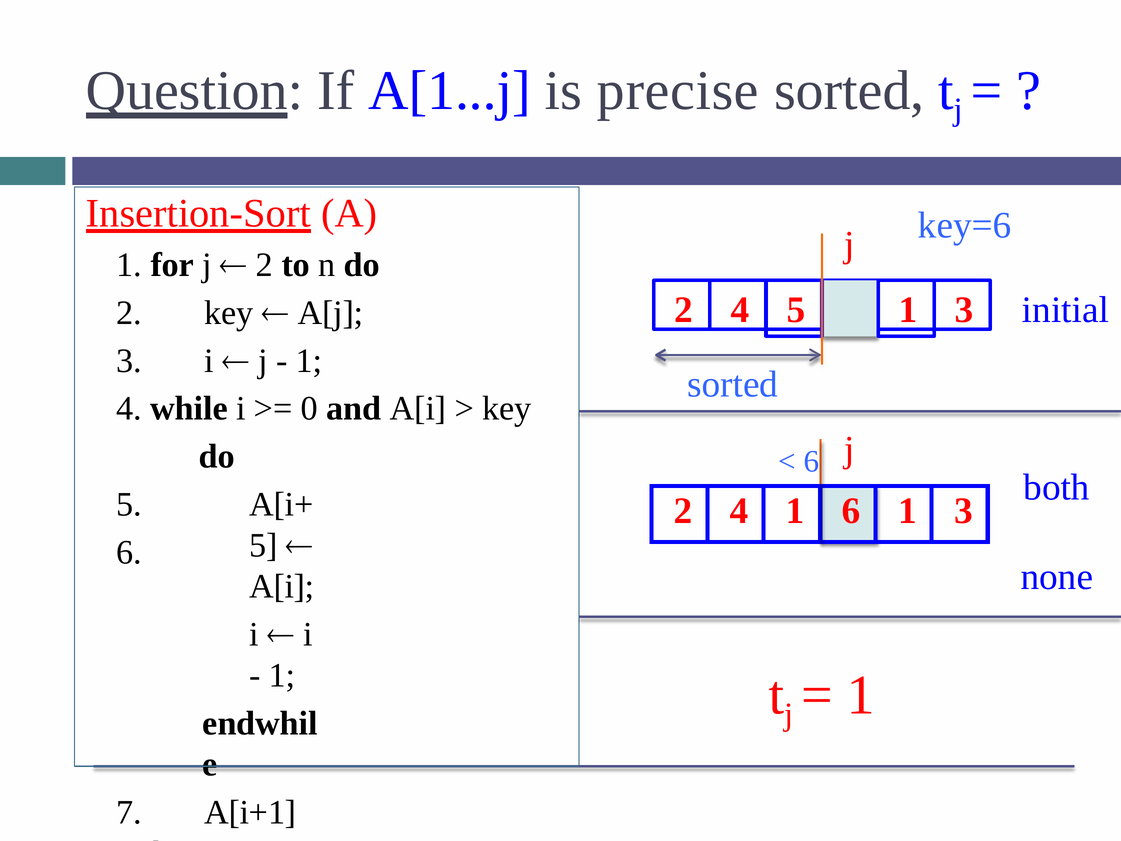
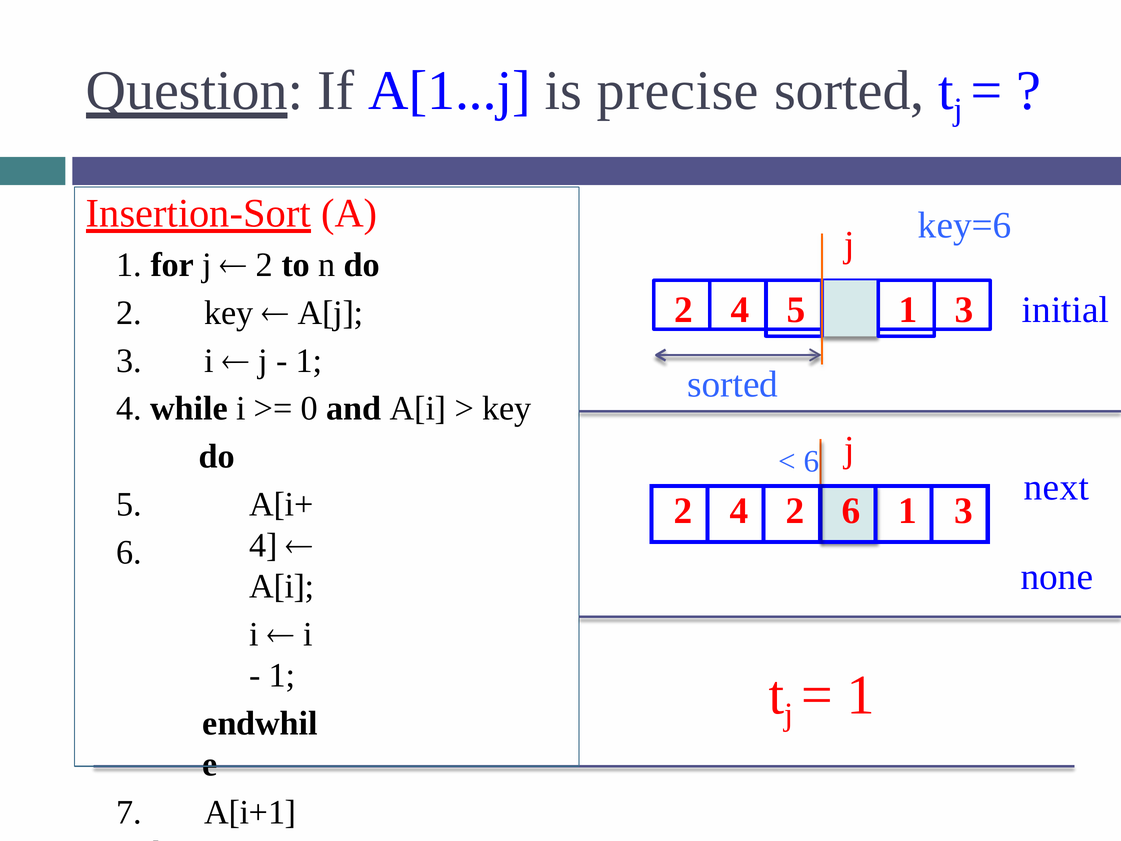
both: both -> next (1056, 487)
4 1: 1 -> 2 (795, 511)
5: 5 -> 4 (263, 545)
